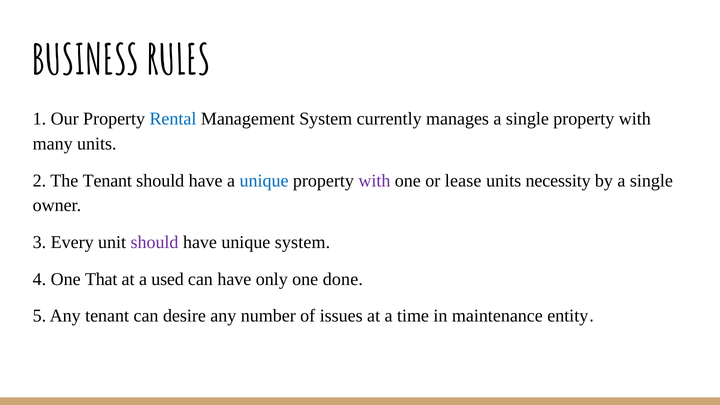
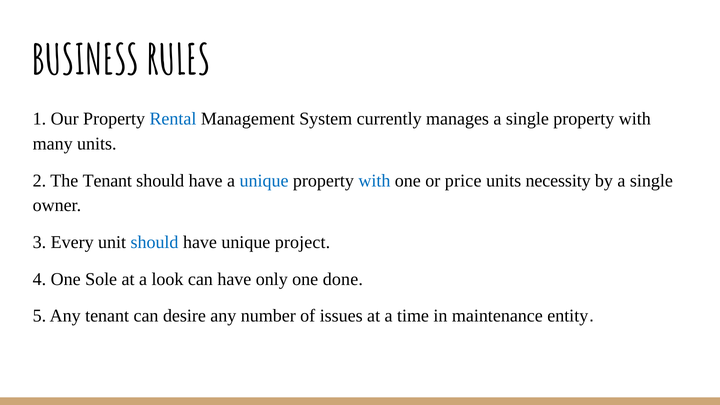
with colour: purple -> blue (374, 181)
lease: lease -> price (463, 181)
should colour: purple -> blue (154, 242)
unique system: system -> project (302, 242)
That: That -> Sole (101, 279)
used: used -> look (167, 279)
